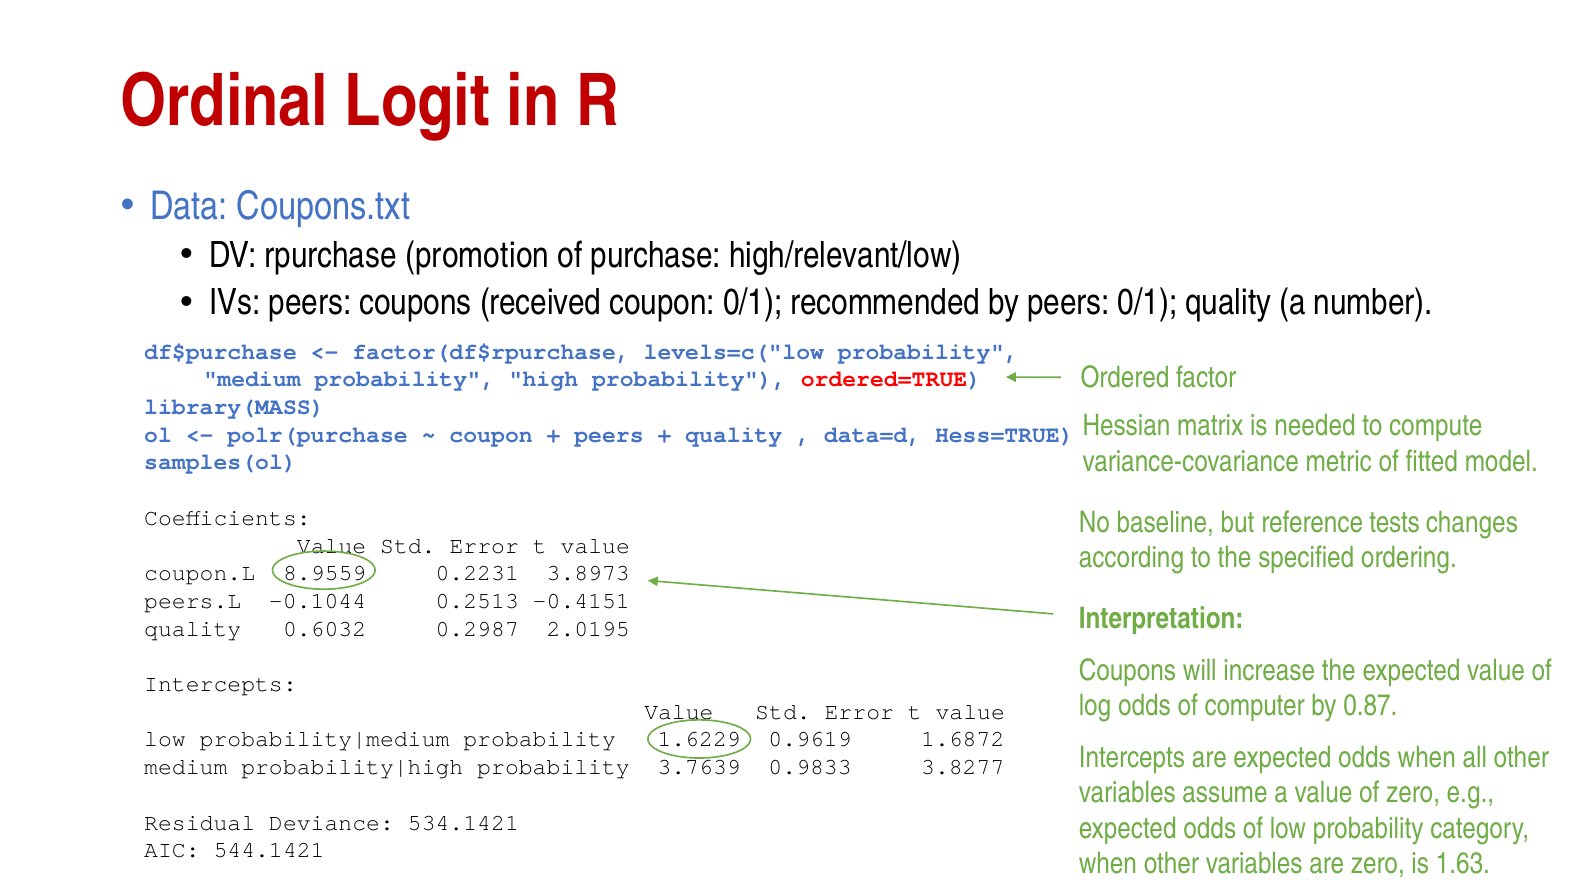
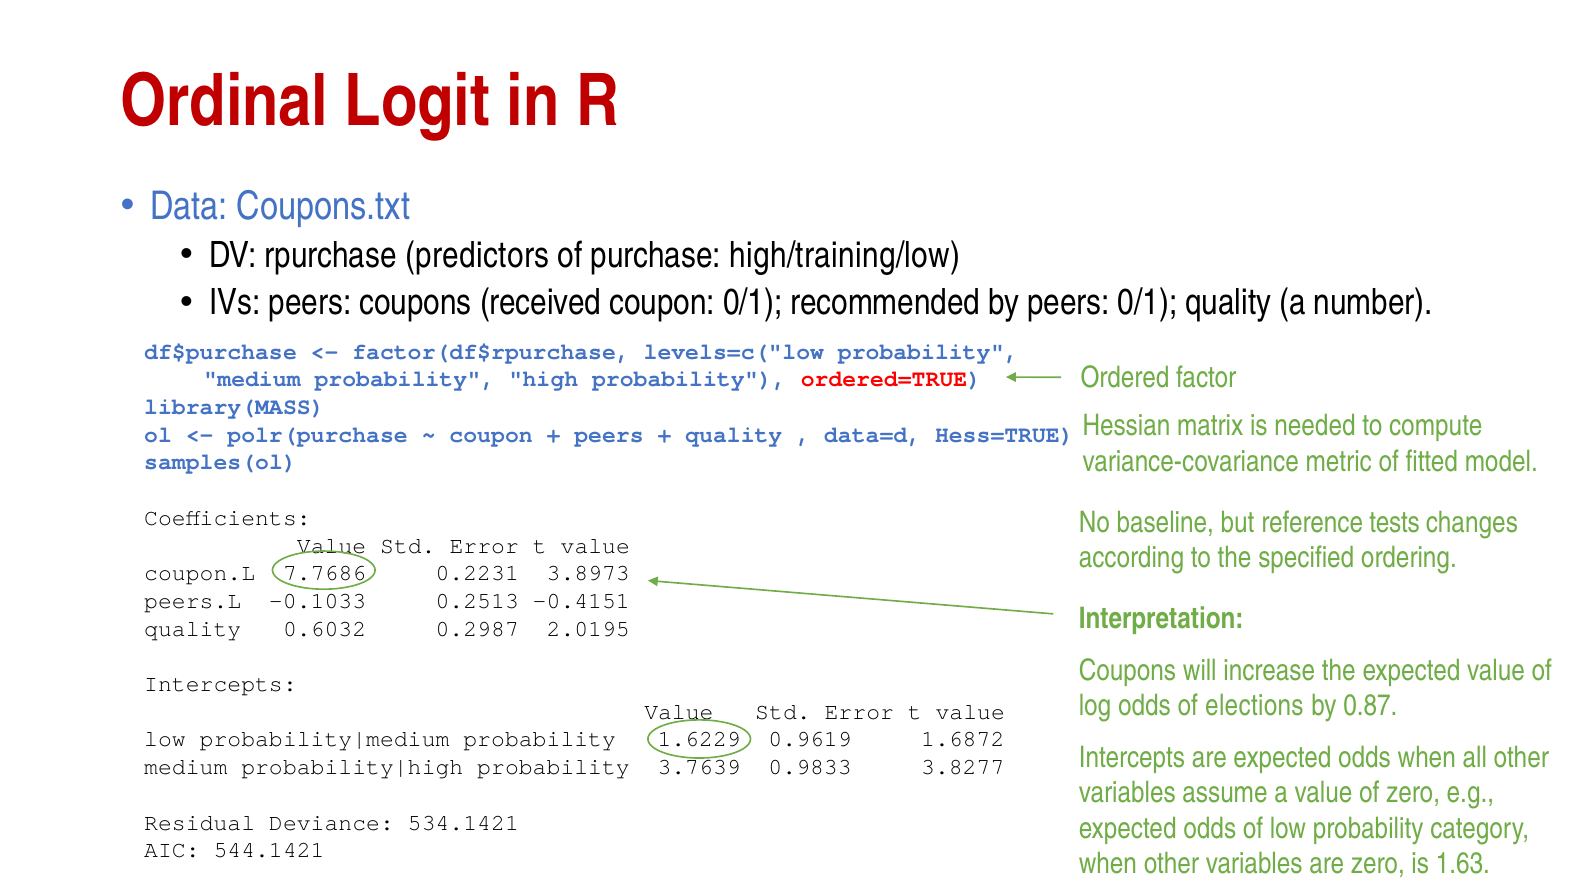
promotion: promotion -> predictors (477, 255)
high/relevant/low: high/relevant/low -> high/training/low (845, 255)
8.9559: 8.9559 -> 7.7686 (325, 573)
-0.1044: -0.1044 -> -0.1033 (318, 601)
computer: computer -> elections (1254, 706)
